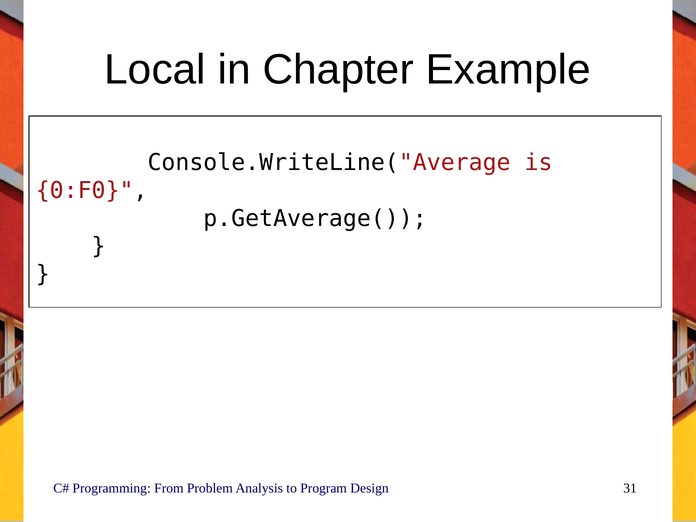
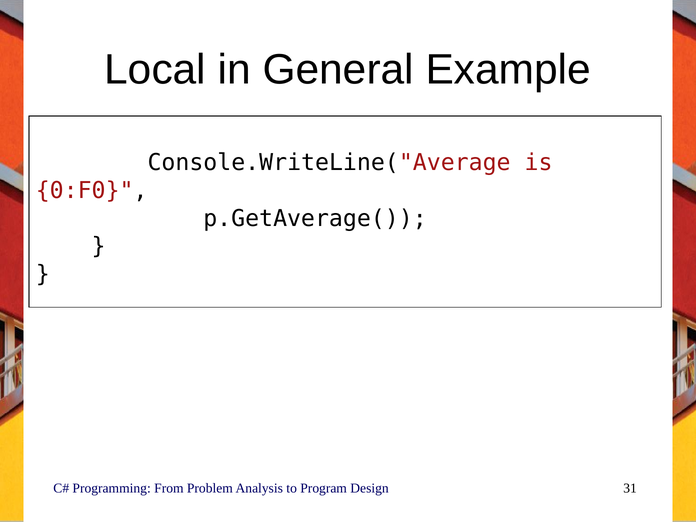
Chapter: Chapter -> General (338, 70)
